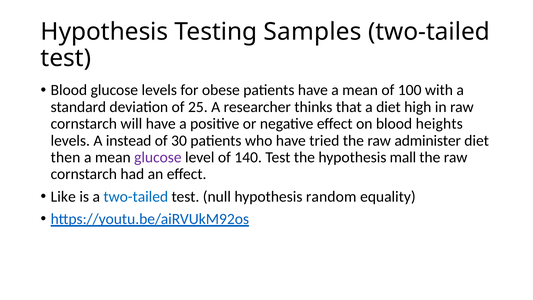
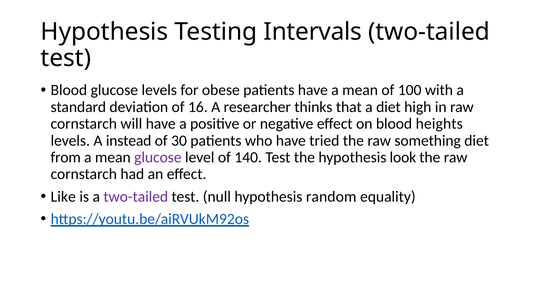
Samples: Samples -> Intervals (313, 32)
25: 25 -> 16 (198, 107)
administer: administer -> something (428, 140)
then: then -> from (66, 157)
mall: mall -> look (403, 157)
two-tailed colour: blue -> purple (136, 196)
